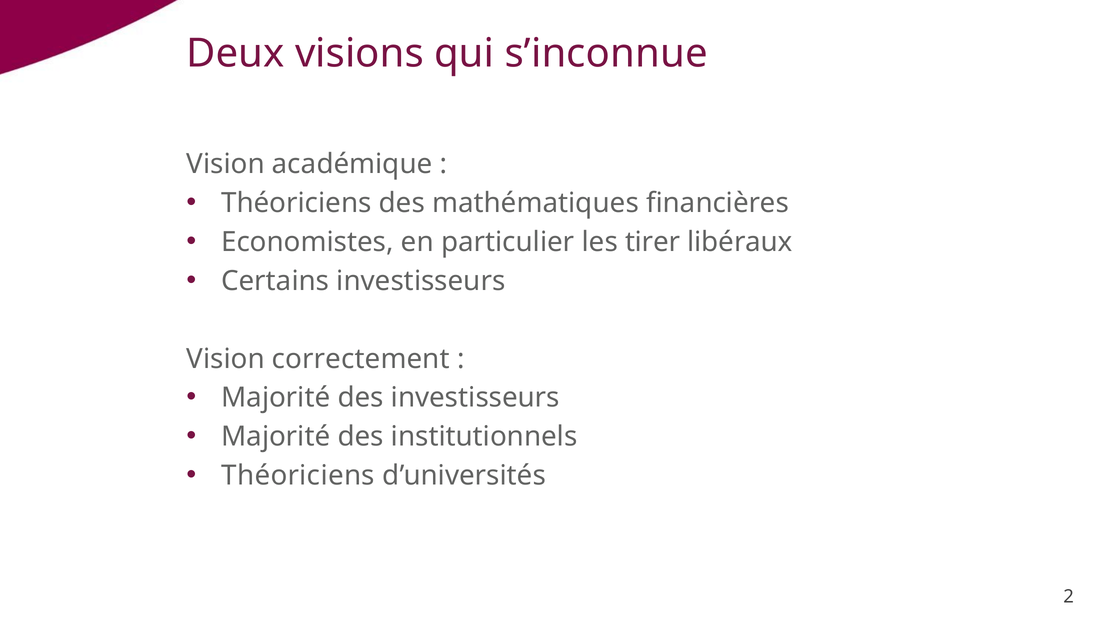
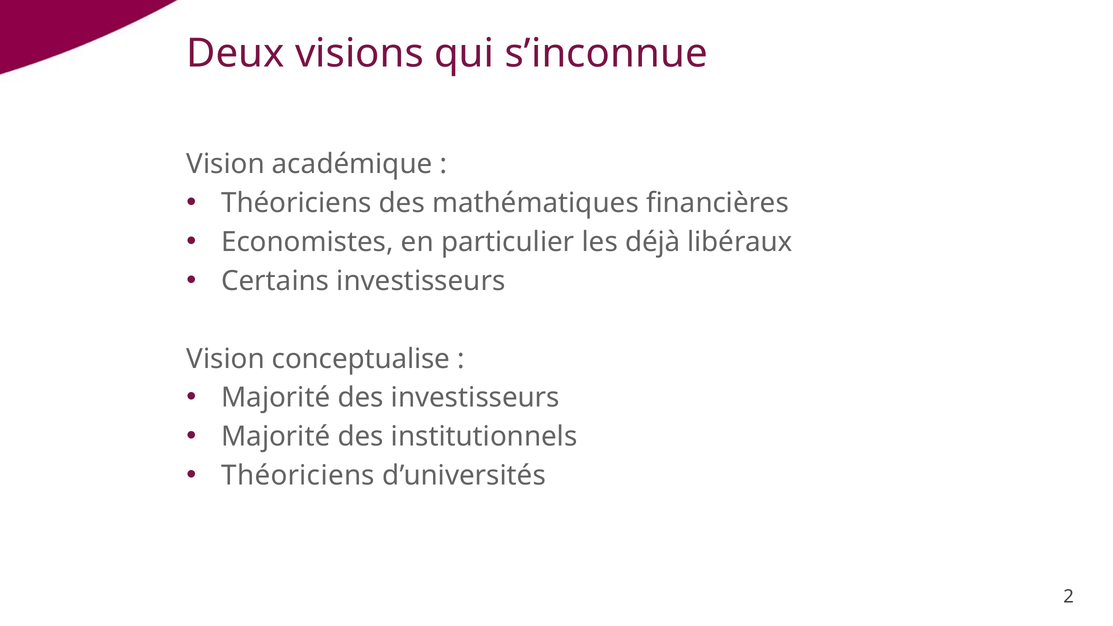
tirer: tirer -> déjà (653, 242)
correctement: correctement -> conceptualise (361, 359)
